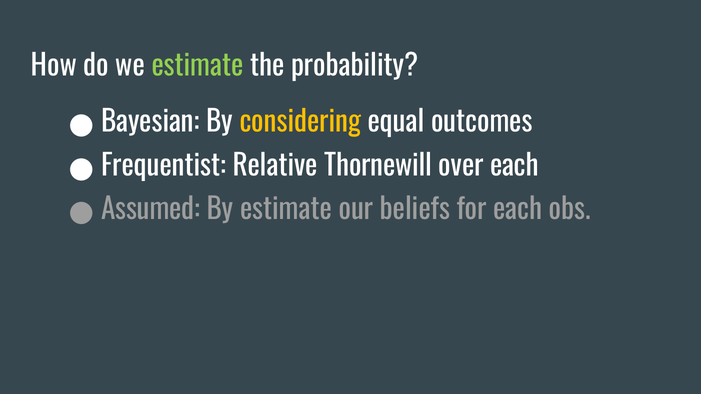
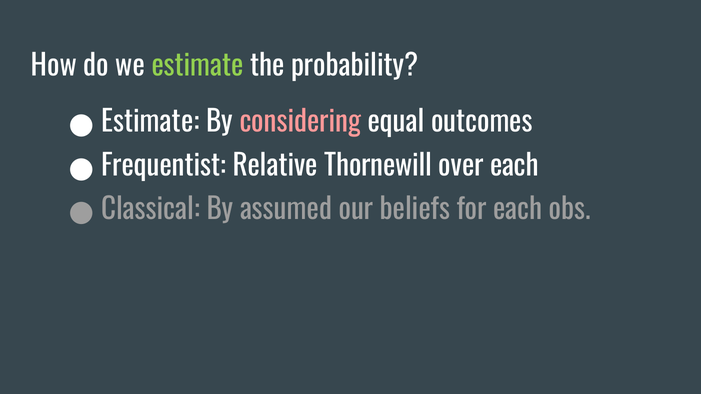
Bayesian: Bayesian -> Estimate (150, 122)
considering colour: yellow -> pink (300, 122)
Assumed: Assumed -> Classical (150, 210)
By estimate: estimate -> assumed (286, 210)
